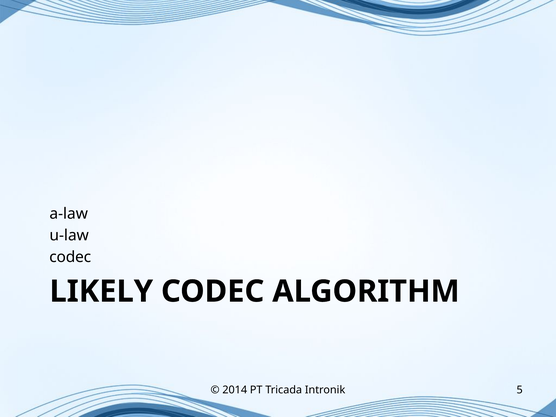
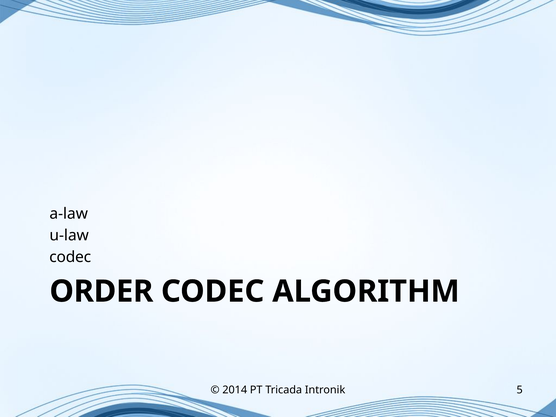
LIKELY: LIKELY -> ORDER (101, 291)
